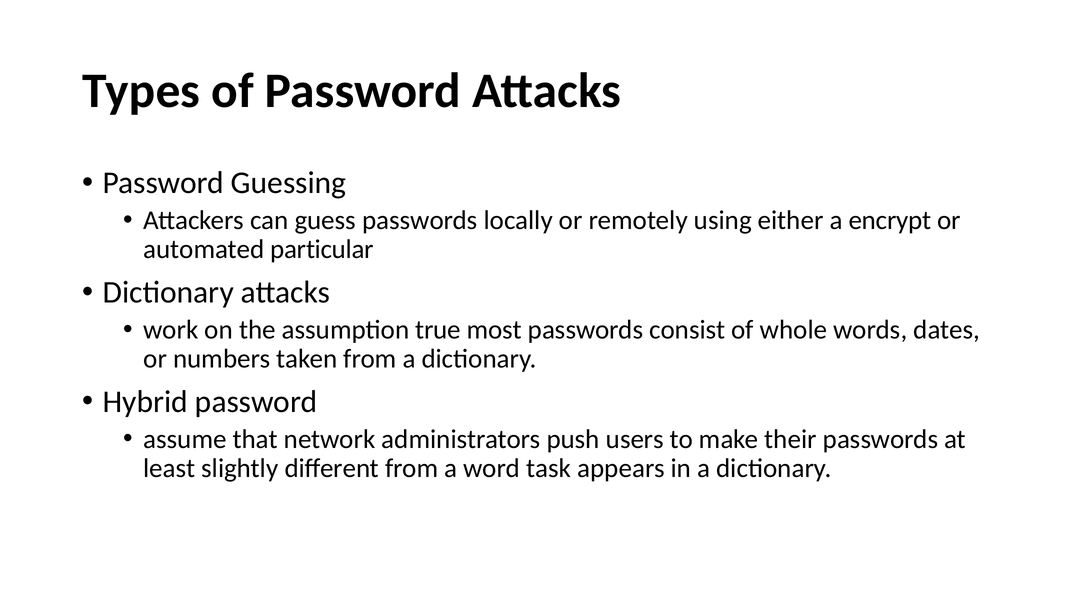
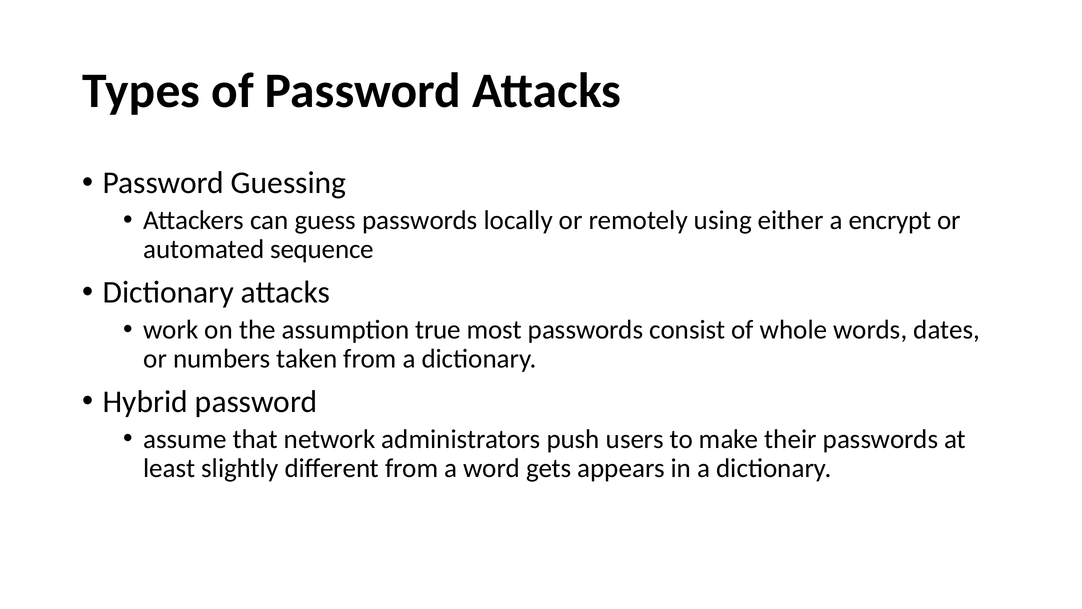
particular: particular -> sequence (322, 249)
task: task -> gets (549, 468)
